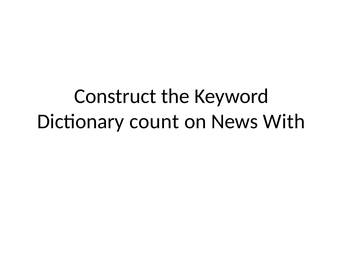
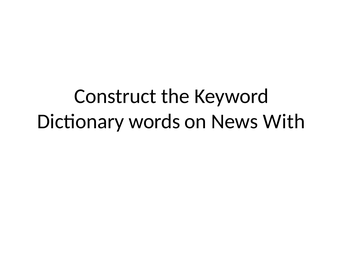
count: count -> words (154, 122)
